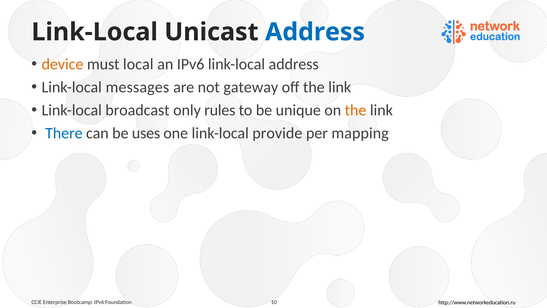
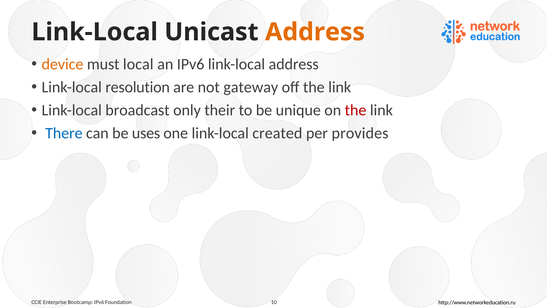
Address colour: blue -> orange (315, 32)
messages: messages -> resolution (138, 87)
rules: rules -> their (220, 110)
the colour: orange -> red (356, 110)
provide: provide -> created (277, 133)
mapping: mapping -> provides (360, 133)
